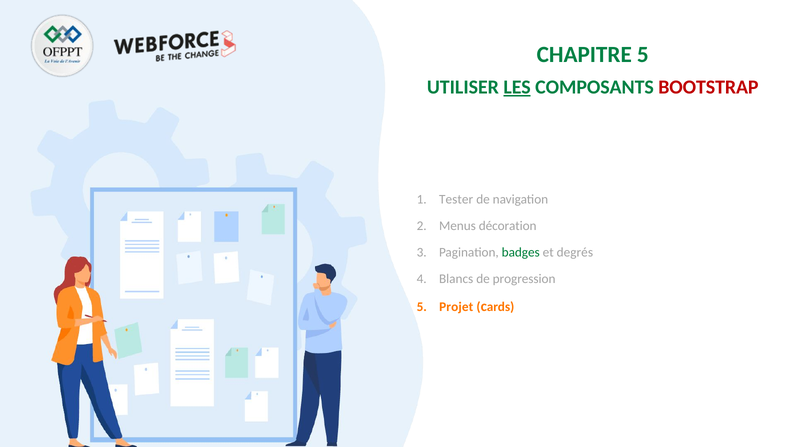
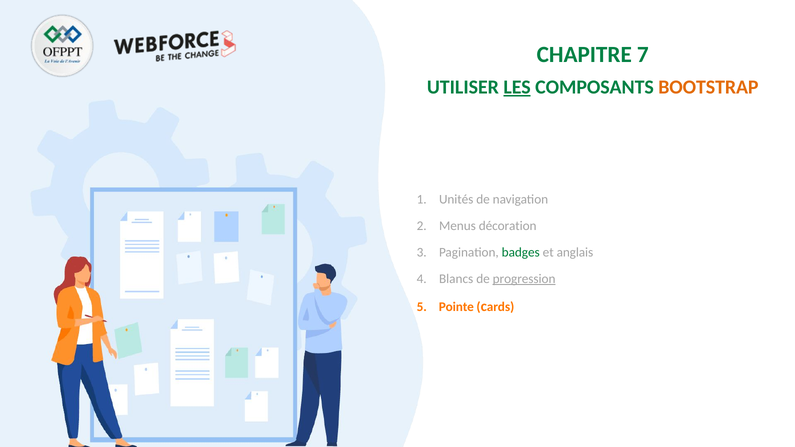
CHAPITRE 5: 5 -> 7 (643, 54)
BOOTSTRAP colour: red -> orange (708, 87)
Tester: Tester -> Unités (456, 200)
degrés: degrés -> anglais (575, 252)
progression underline: none -> present (524, 279)
Projet: Projet -> Pointe (456, 307)
